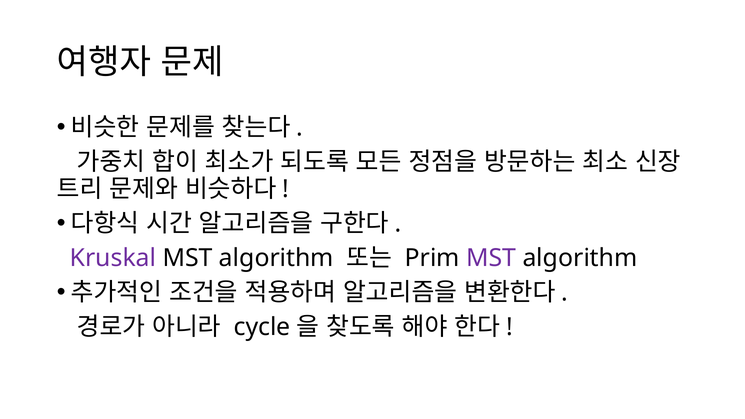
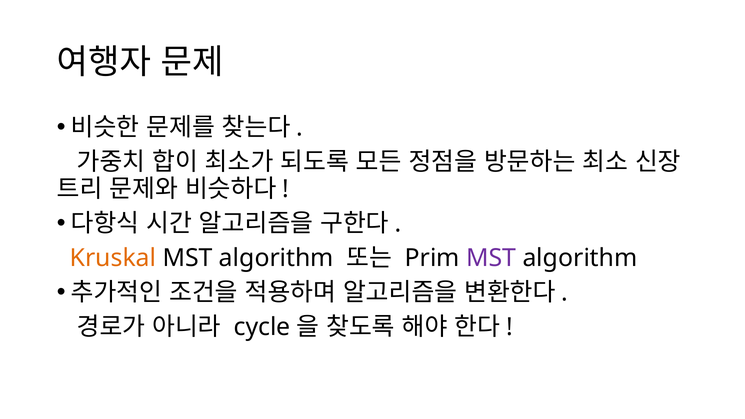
Kruskal colour: purple -> orange (113, 258)
